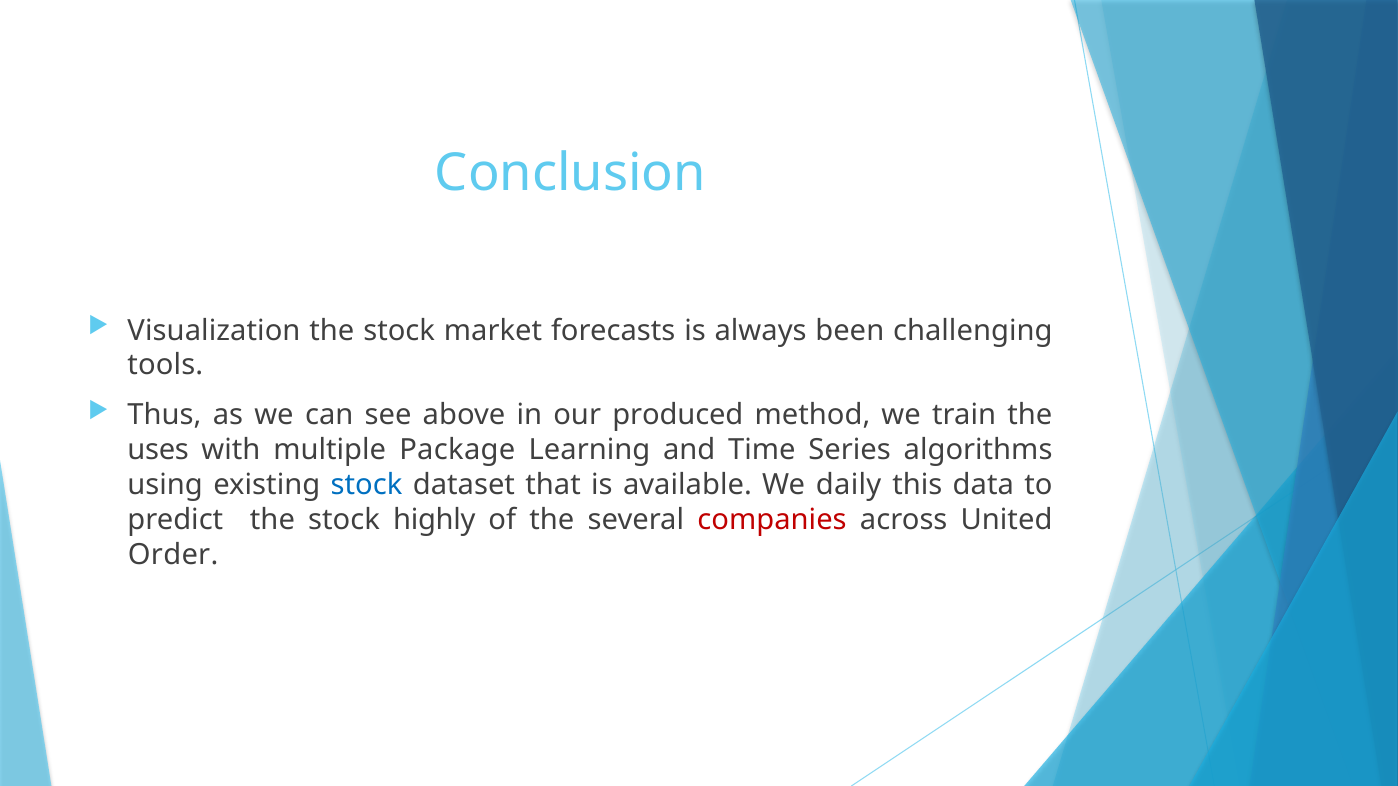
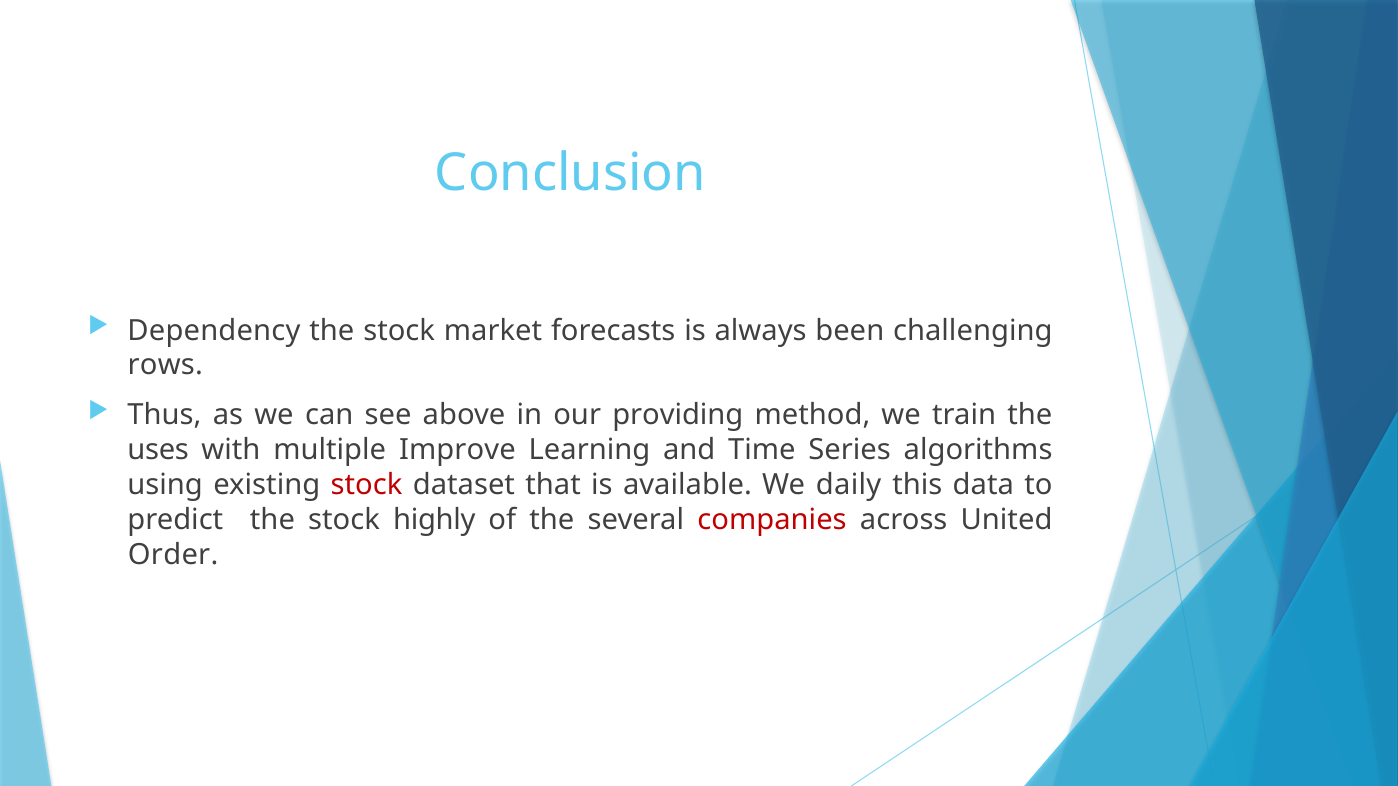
Visualization: Visualization -> Dependency (214, 331)
tools: tools -> rows (165, 366)
produced: produced -> providing (678, 415)
Package: Package -> Improve (457, 450)
stock colour: blue -> red (367, 485)
